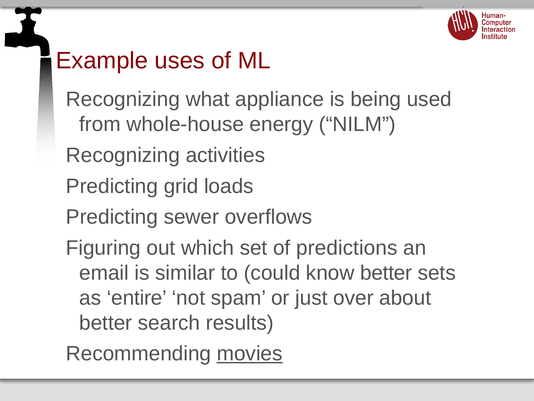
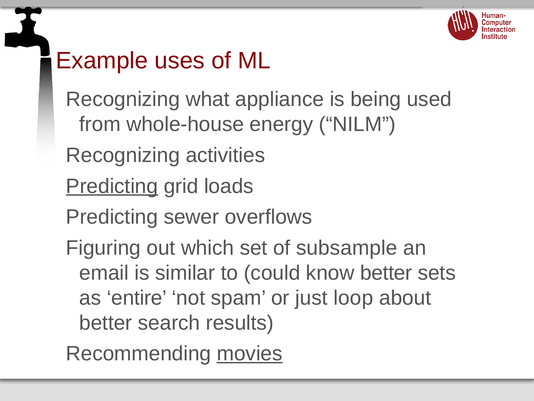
Predicting underline: none -> present (112, 186)
predictions: predictions -> subsample (347, 248)
over: over -> loop (353, 298)
